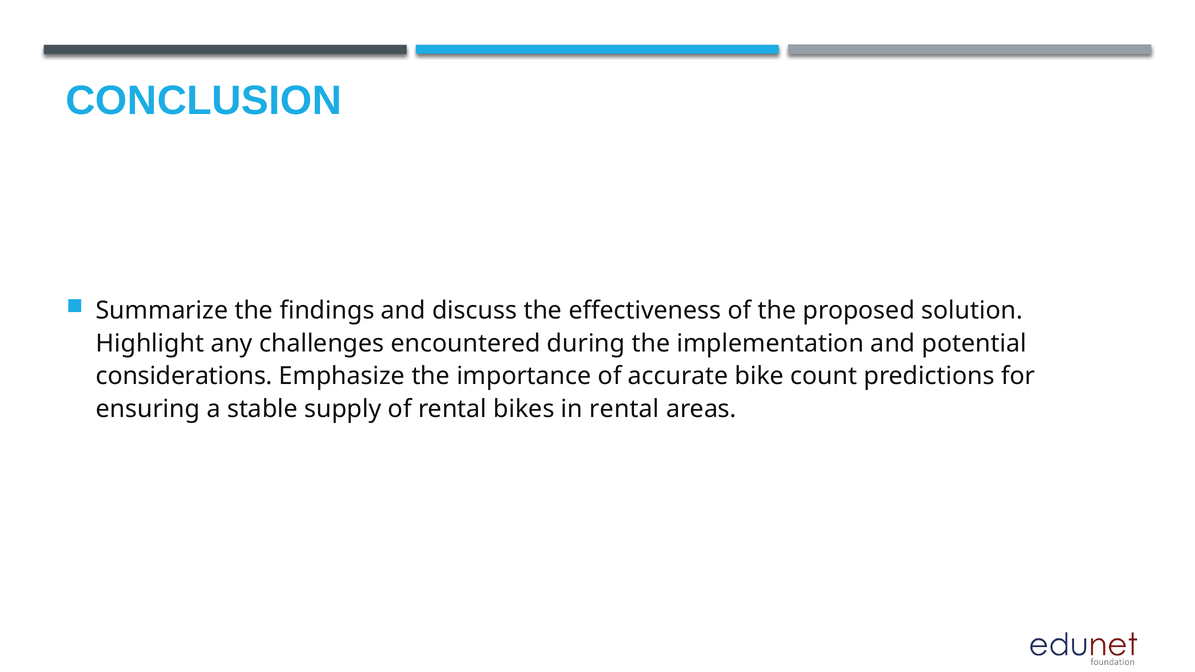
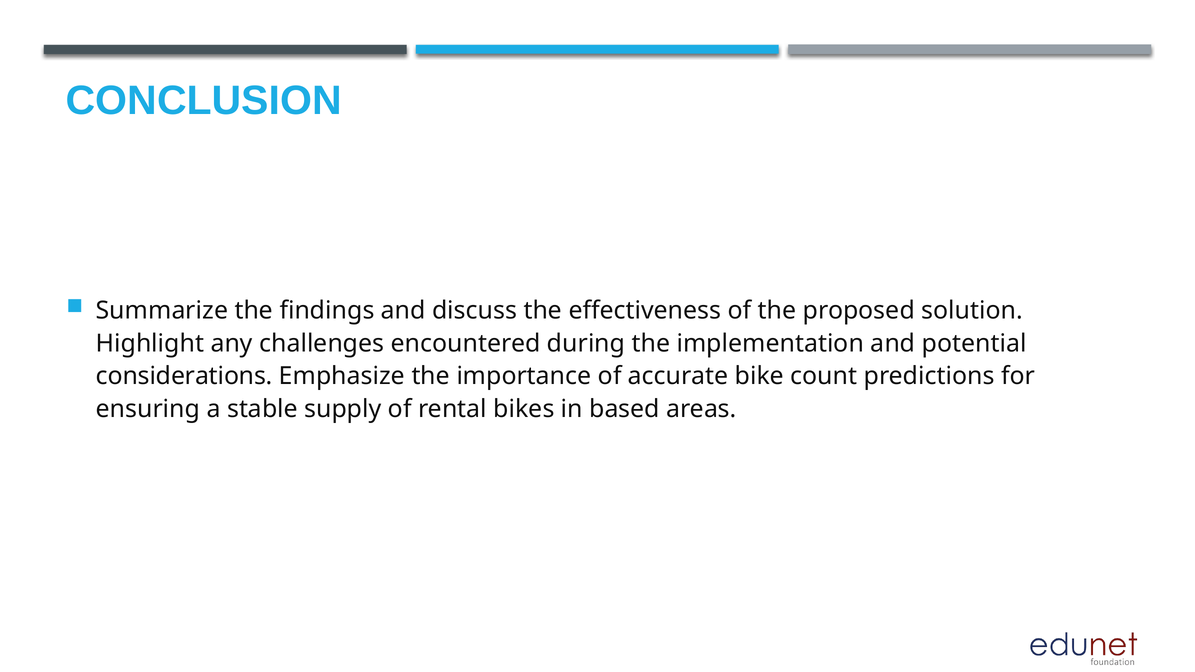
in rental: rental -> based (624, 409)
